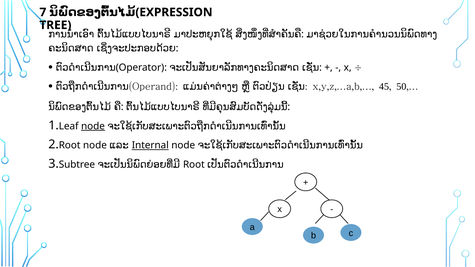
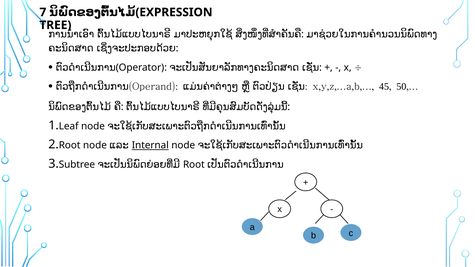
node underline: present -> none (93, 126)
